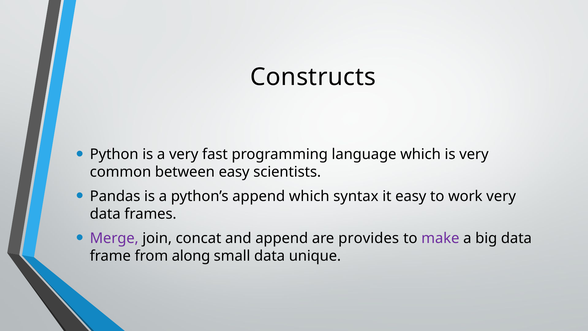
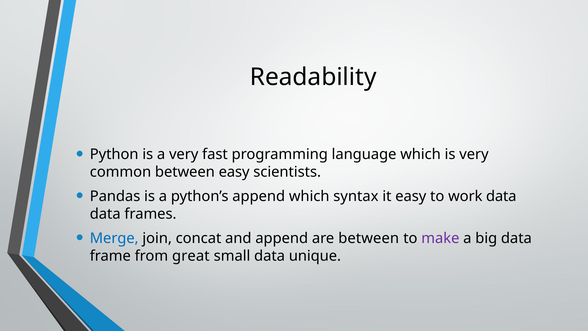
Constructs: Constructs -> Readability (313, 77)
work very: very -> data (501, 196)
Merge colour: purple -> blue (114, 238)
are provides: provides -> between (369, 238)
along: along -> great (191, 256)
